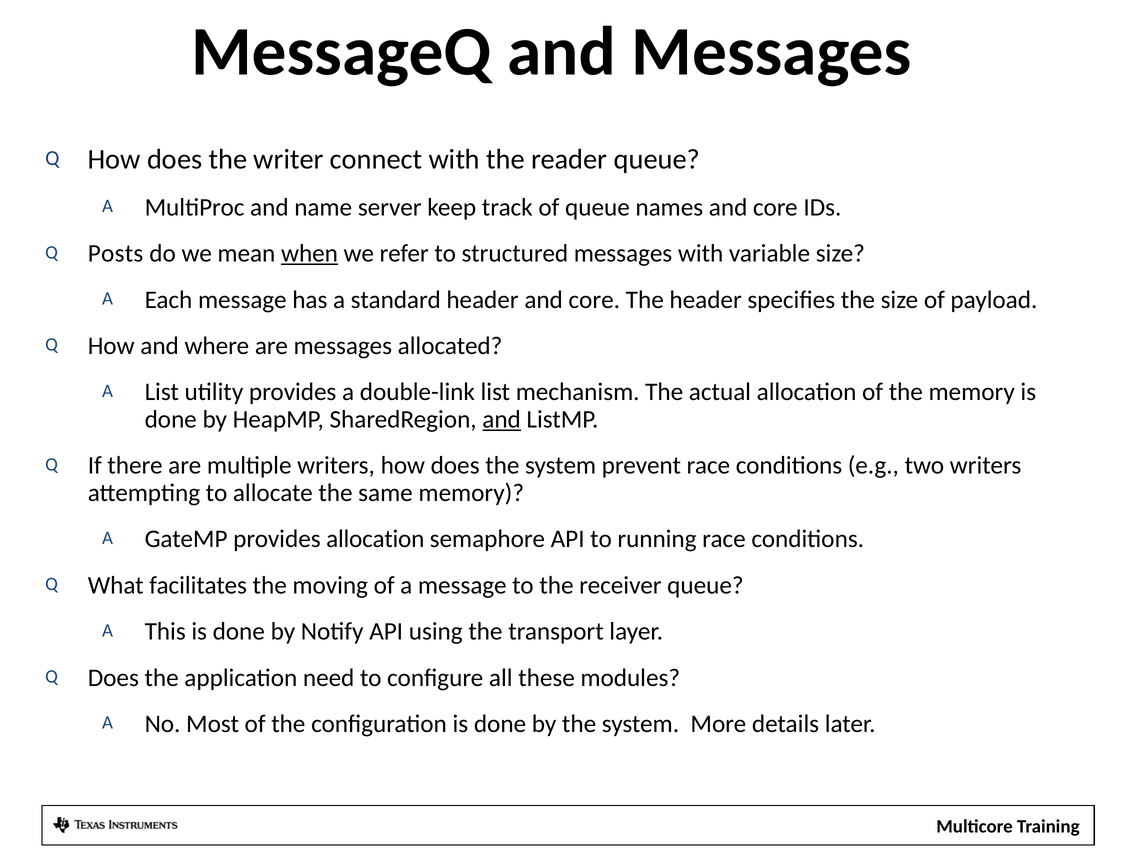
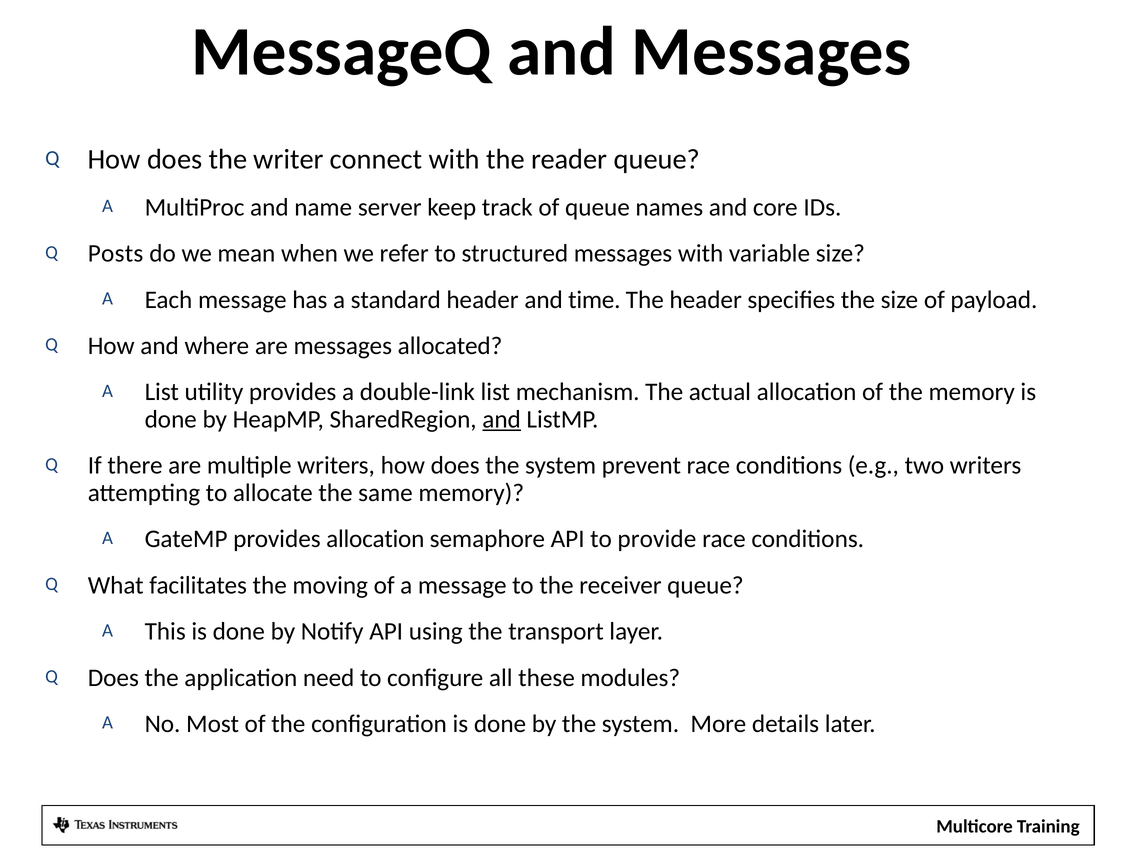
when underline: present -> none (310, 253)
header and core: core -> time (594, 300)
running: running -> provide (657, 539)
